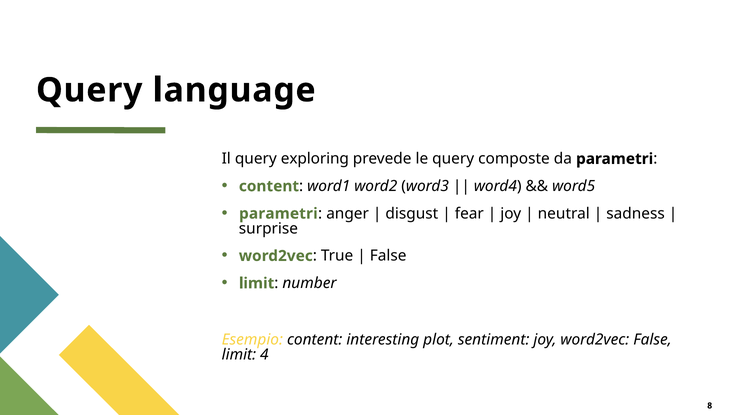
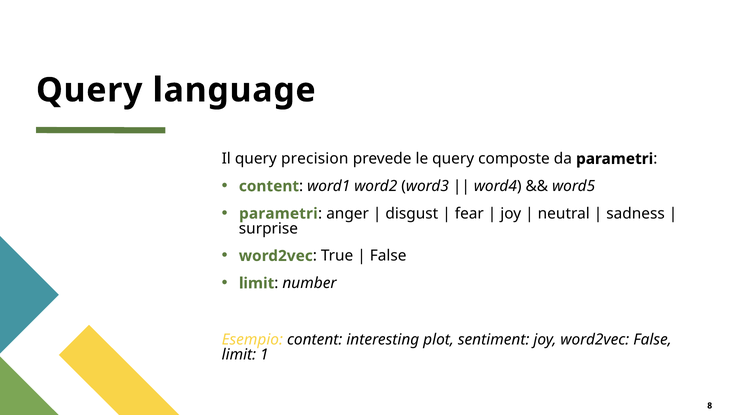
exploring: exploring -> precision (315, 159)
4: 4 -> 1 (264, 355)
